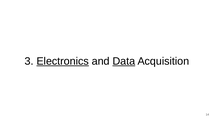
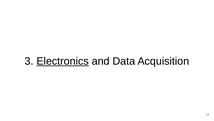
Data underline: present -> none (124, 61)
